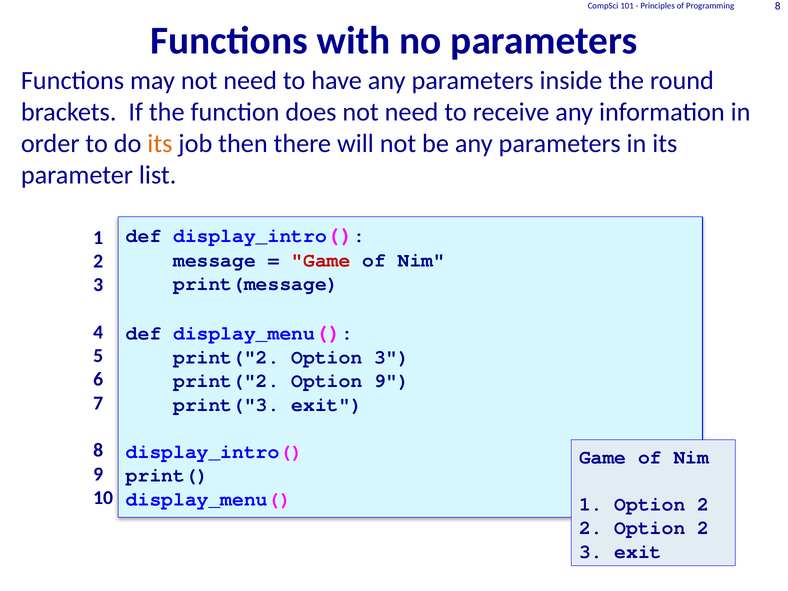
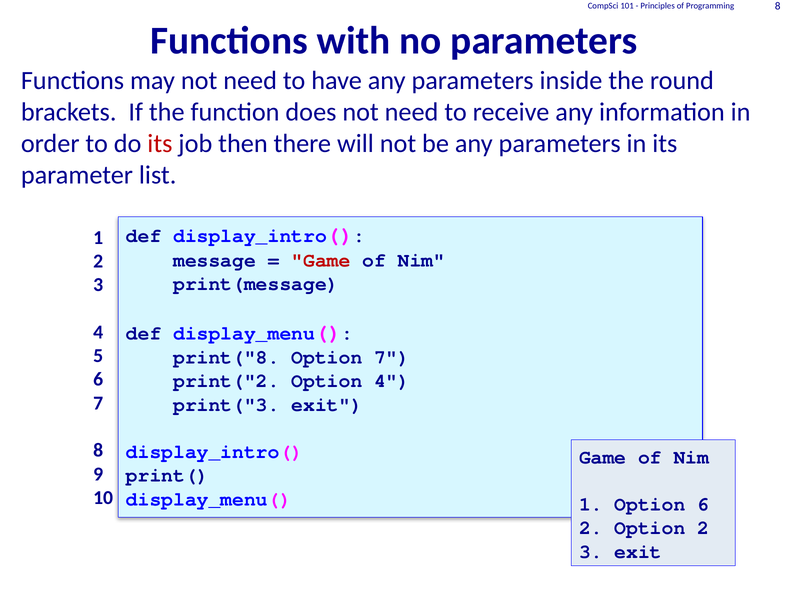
its colour: orange -> red (160, 144)
print("2: print("2 -> print("8 (226, 357)
Option 3: 3 -> 7 (392, 357)
Option 9: 9 -> 4 (392, 381)
1 Option 2: 2 -> 6 (703, 504)
